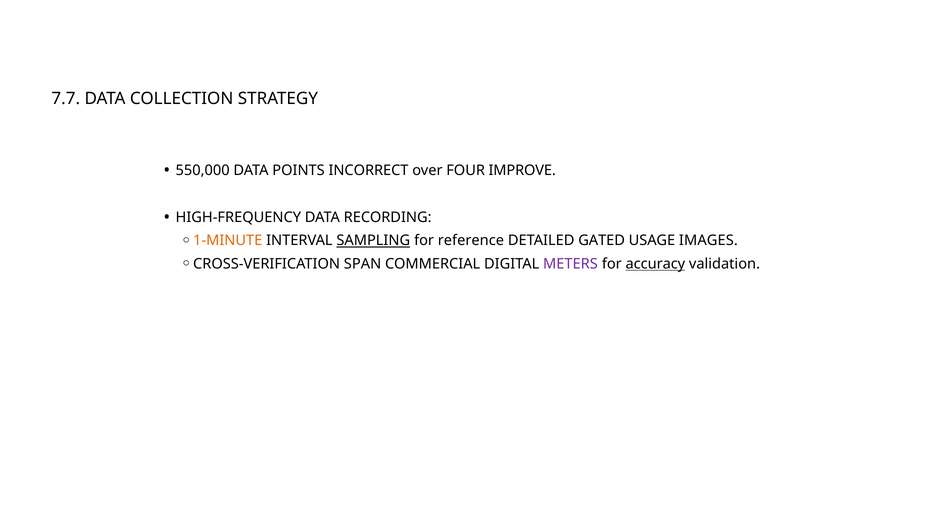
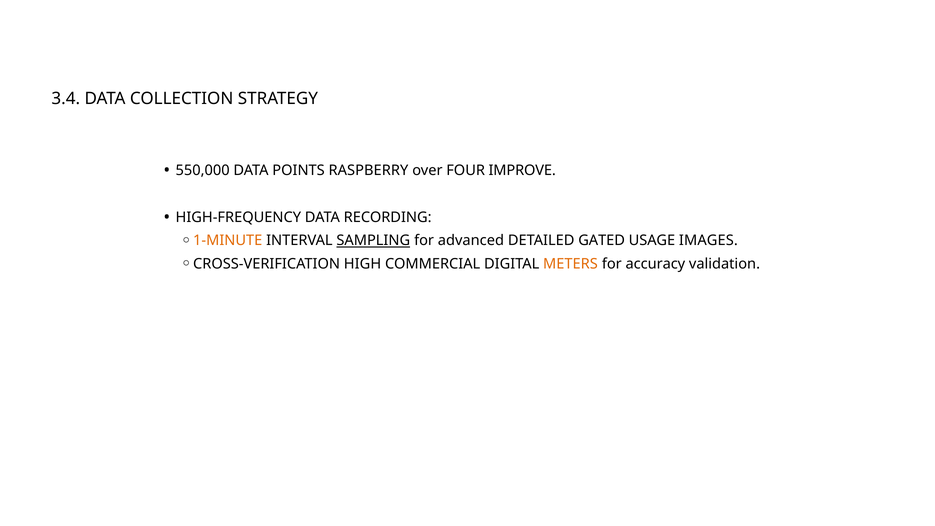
7.7: 7.7 -> 3.4 (66, 99)
INCORRECT: INCORRECT -> RASPBERRY (368, 170)
reference: reference -> advanced (471, 241)
SPAN: SPAN -> HIGH (363, 264)
METERS colour: purple -> orange (570, 264)
accuracy underline: present -> none (655, 264)
